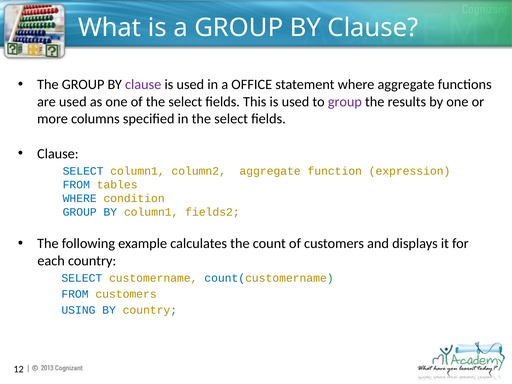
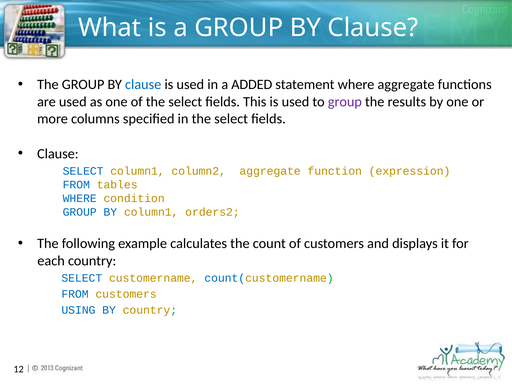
clause colour: purple -> blue (143, 85)
OFFICE: OFFICE -> ADDED (252, 85)
fields2: fields2 -> orders2 (212, 212)
